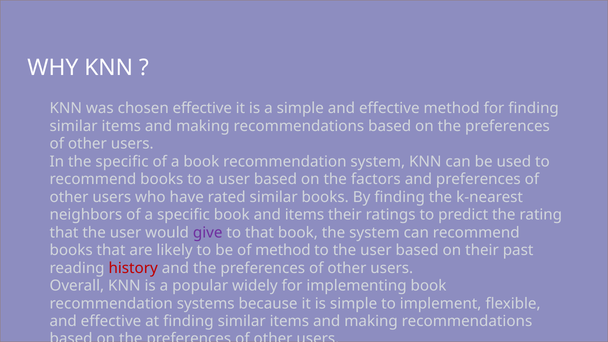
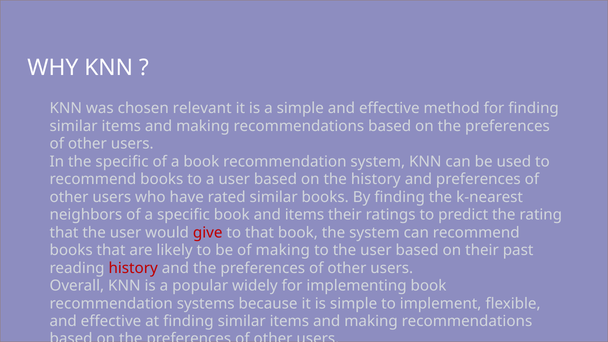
chosen effective: effective -> relevant (202, 108)
the factors: factors -> history (376, 179)
give colour: purple -> red (208, 233)
of method: method -> making (283, 250)
